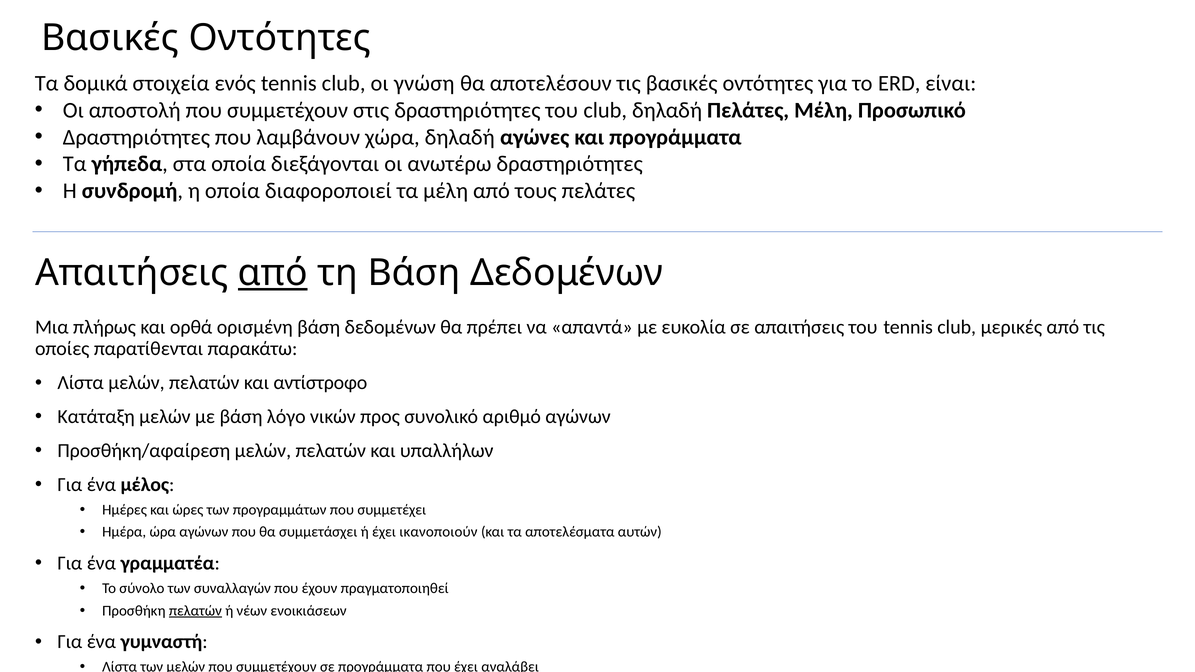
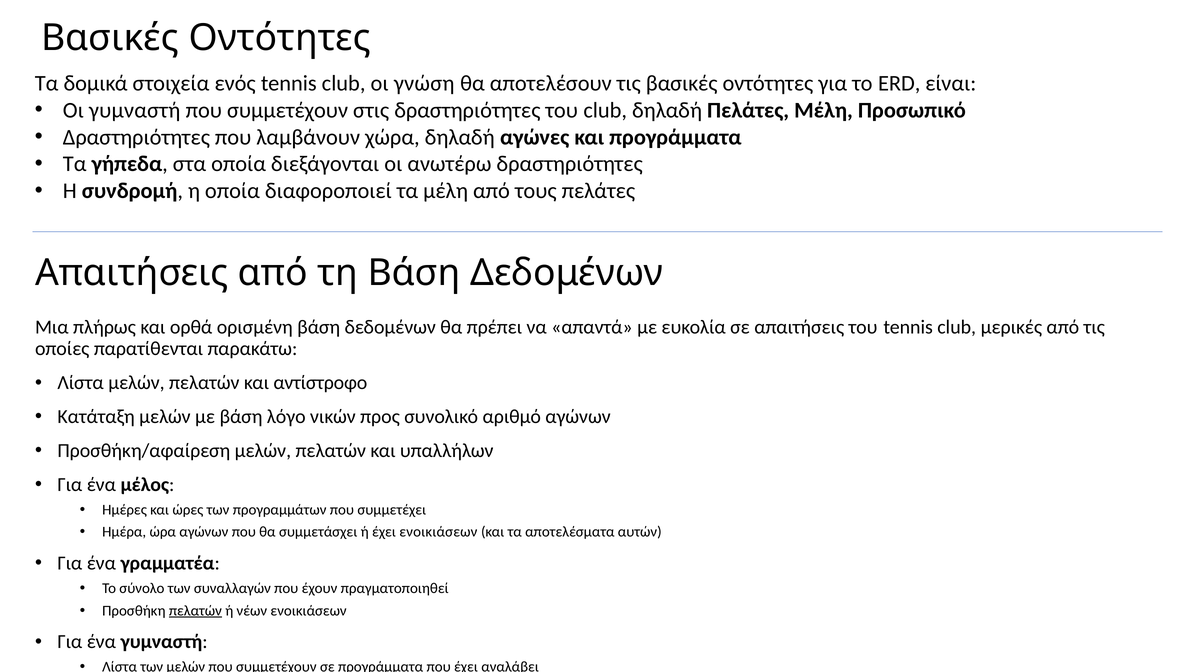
Οι αποστολή: αποστολή -> γυμναστή (135, 110)
από underline: present -> none (273, 273)
έχει ικανοποιούν: ικανοποιούν -> ενοικιάσεων (438, 532)
